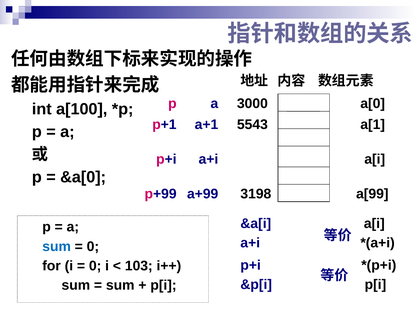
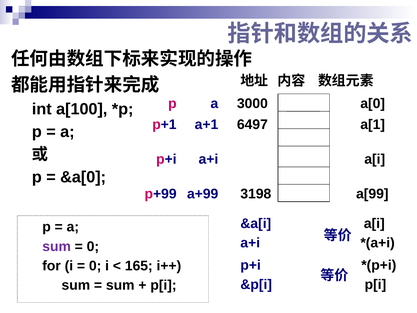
5543: 5543 -> 6497 (252, 124)
sum colour: blue -> purple (57, 246)
103: 103 -> 165 (139, 266)
